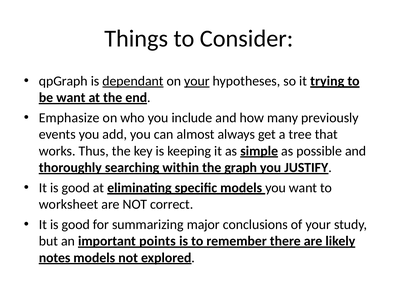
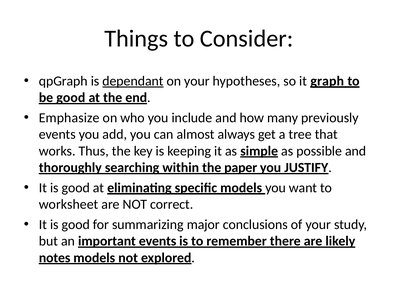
your underline: present -> none (197, 81)
trying: trying -> graph (327, 81)
be want: want -> good (71, 97)
graph: graph -> paper (241, 167)
important points: points -> events (158, 241)
